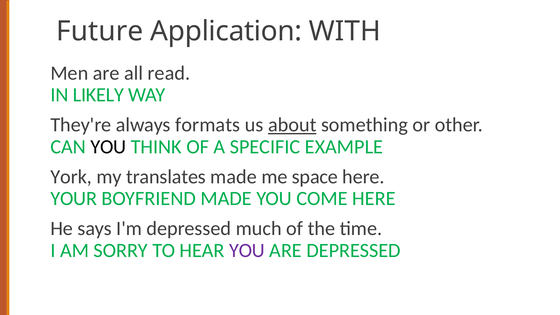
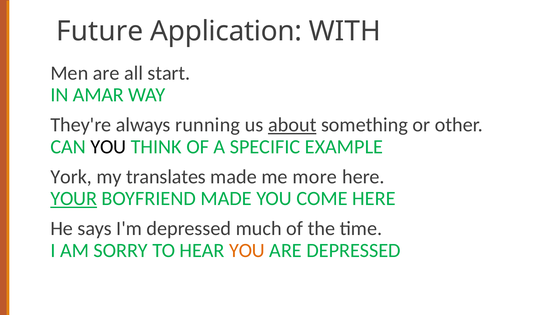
read: read -> start (169, 73)
LIKELY: LIKELY -> AMAR (98, 95)
formats: formats -> running (208, 125)
space: space -> more (315, 177)
YOUR underline: none -> present (74, 199)
YOU colour: purple -> orange (247, 250)
